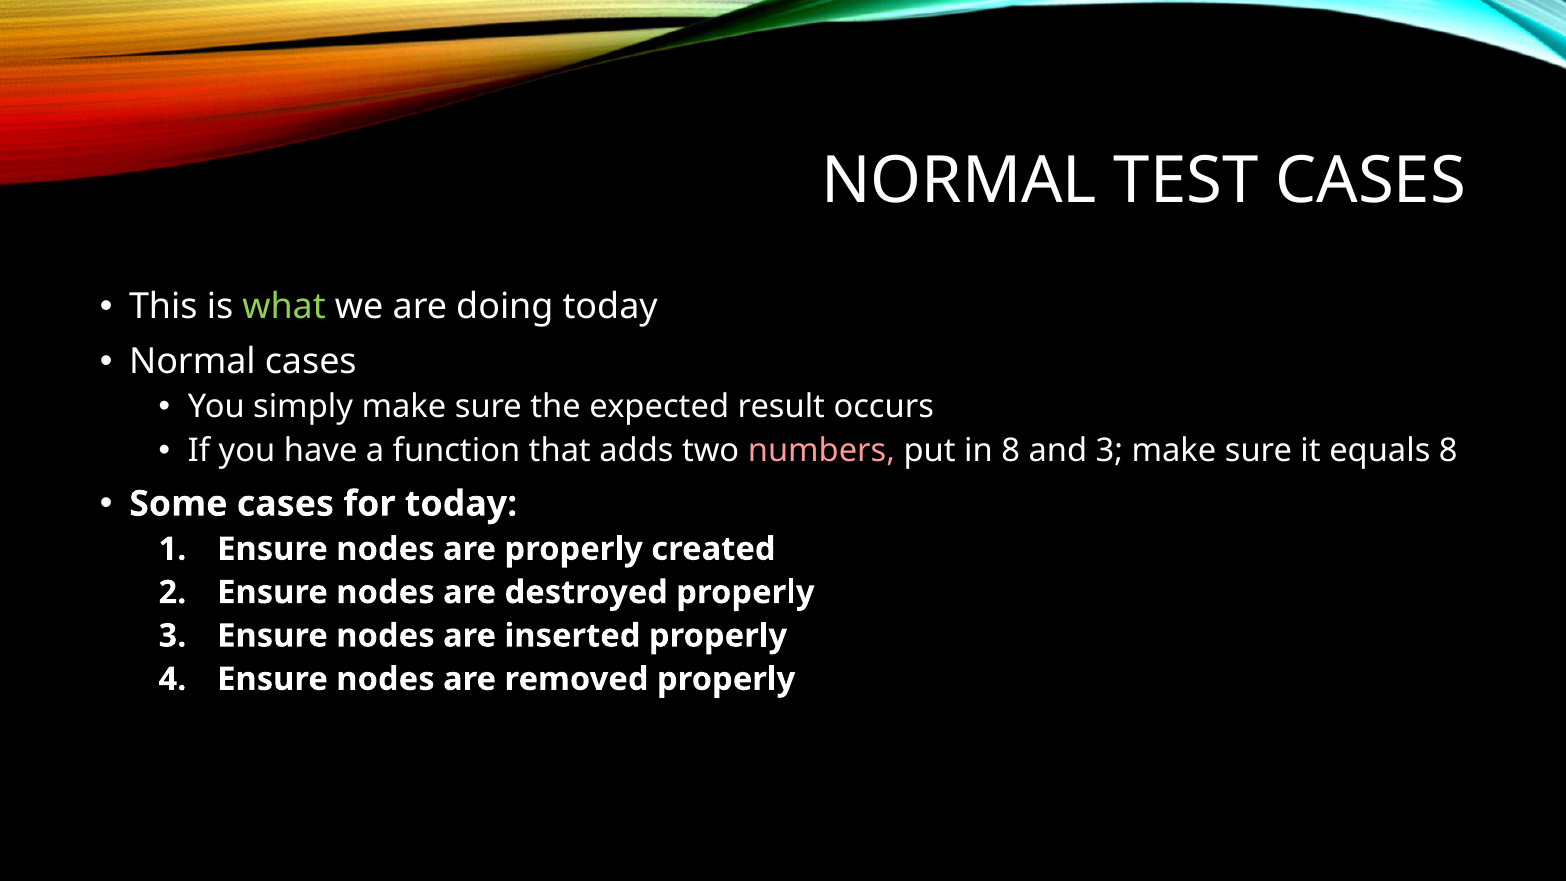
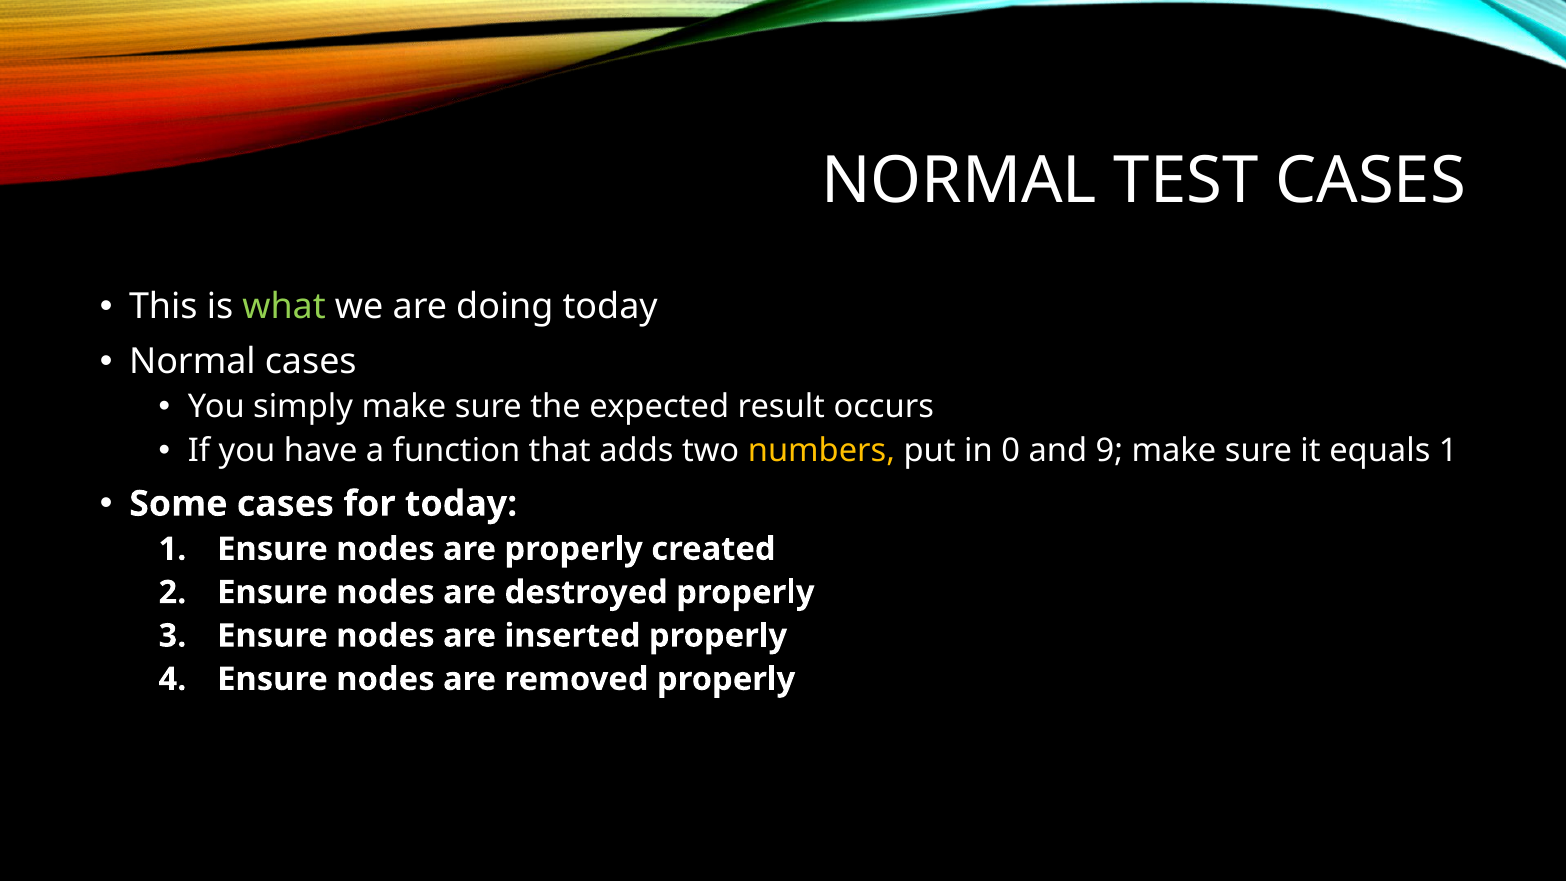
numbers colour: pink -> yellow (821, 451)
in 8: 8 -> 0 (1011, 451)
and 3: 3 -> 9 (1109, 451)
equals 8: 8 -> 1 (1448, 451)
